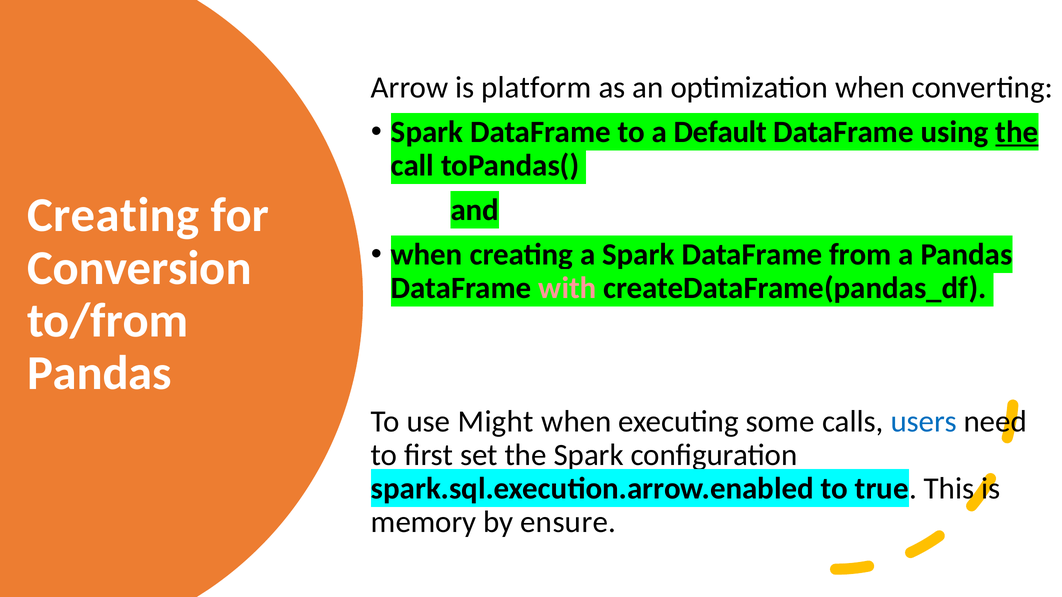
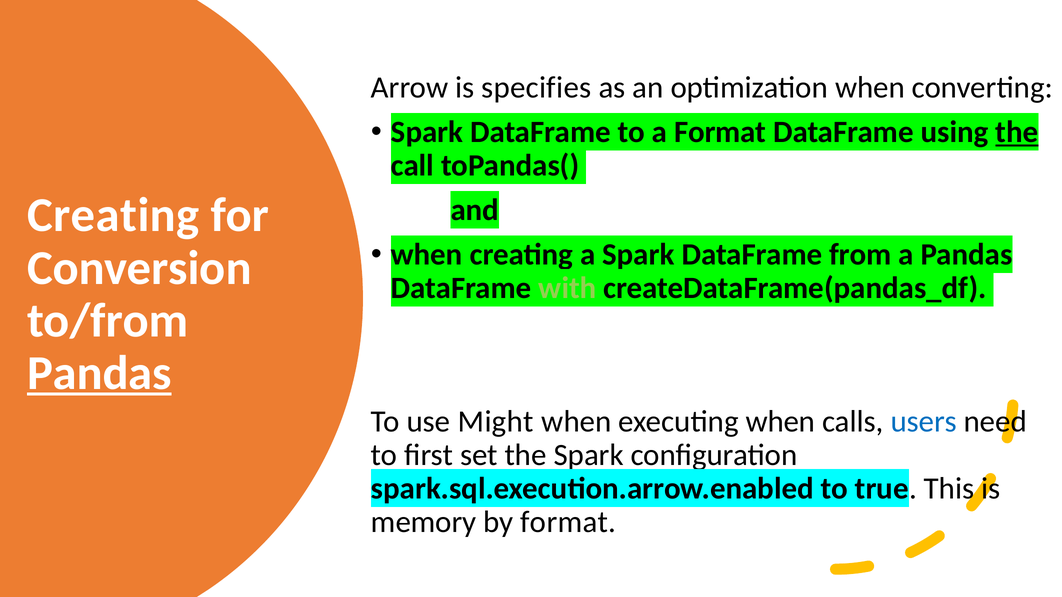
platform: platform -> specifies (536, 88)
a Default: Default -> Format (720, 132)
with colour: pink -> light green (567, 288)
Pandas underline: none -> present (99, 373)
executing some: some -> when (780, 422)
by ensure: ensure -> format (568, 522)
